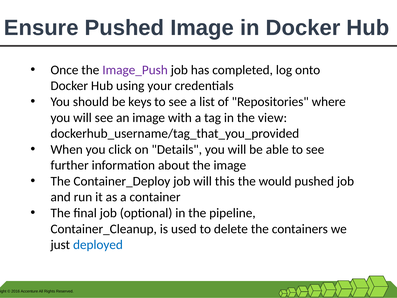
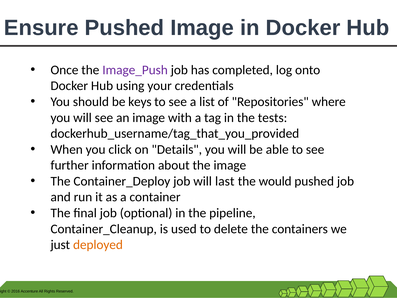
view: view -> tests (273, 118)
this: this -> last (225, 181)
deployed colour: blue -> orange (98, 245)
